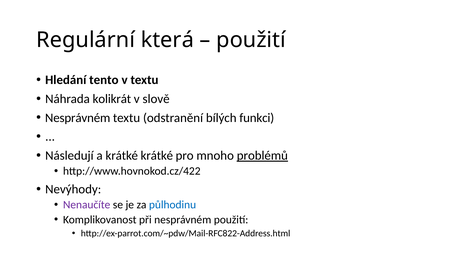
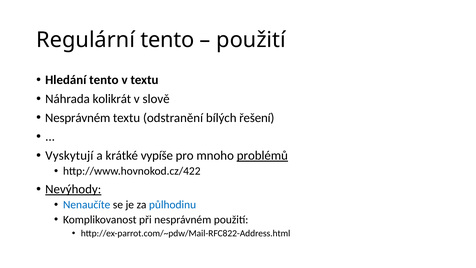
Regulární která: která -> tento (167, 40)
funkci: funkci -> řešení (257, 118)
Následují: Následují -> Vyskytují (69, 155)
krátké krátké: krátké -> vypíše (157, 155)
Nevýhody underline: none -> present (73, 189)
Nenaučíte colour: purple -> blue (87, 205)
